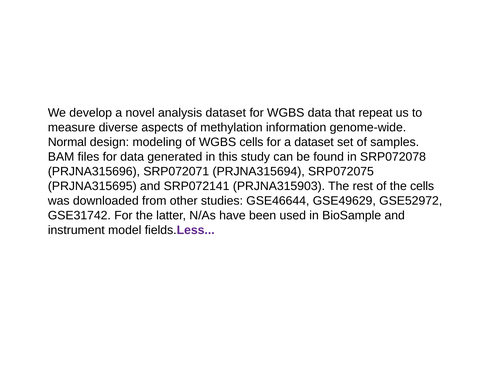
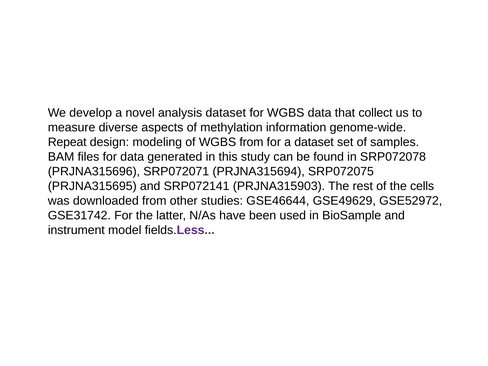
repeat: repeat -> collect (376, 113)
Normal: Normal -> Repeat (67, 142)
WGBS cells: cells -> from (251, 142)
